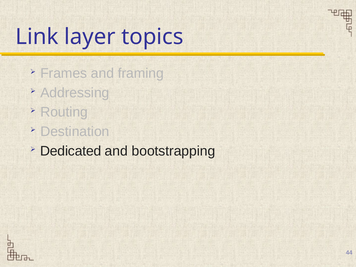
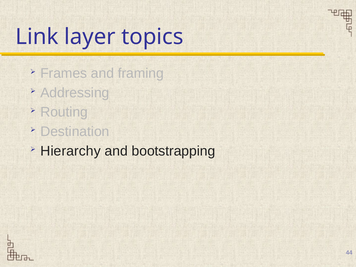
Dedicated: Dedicated -> Hierarchy (71, 151)
